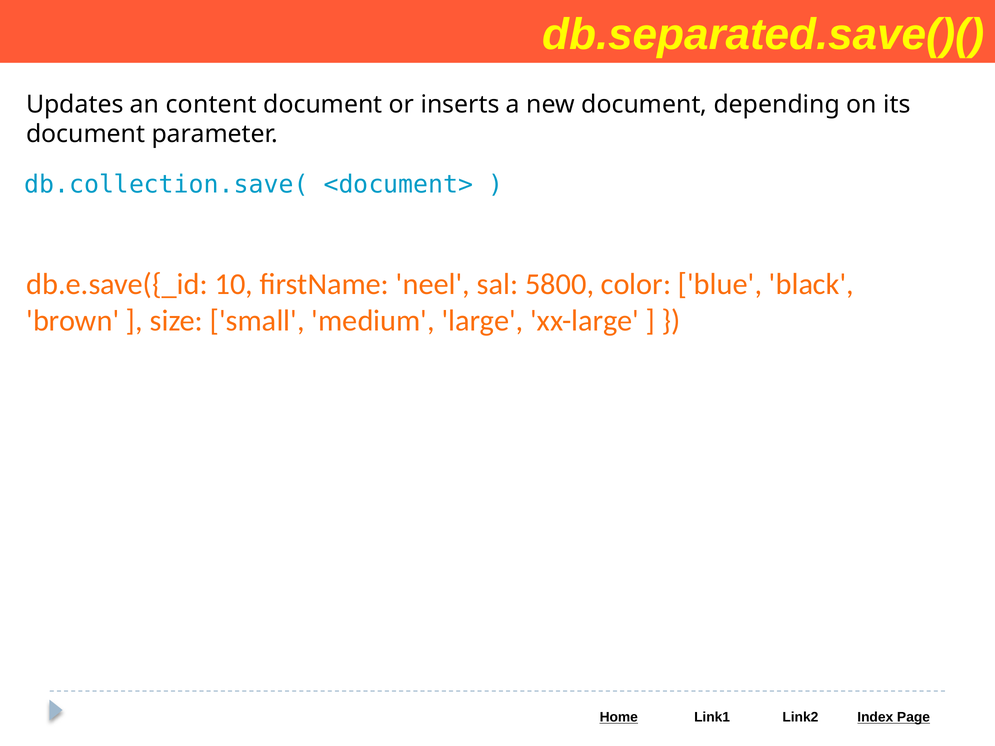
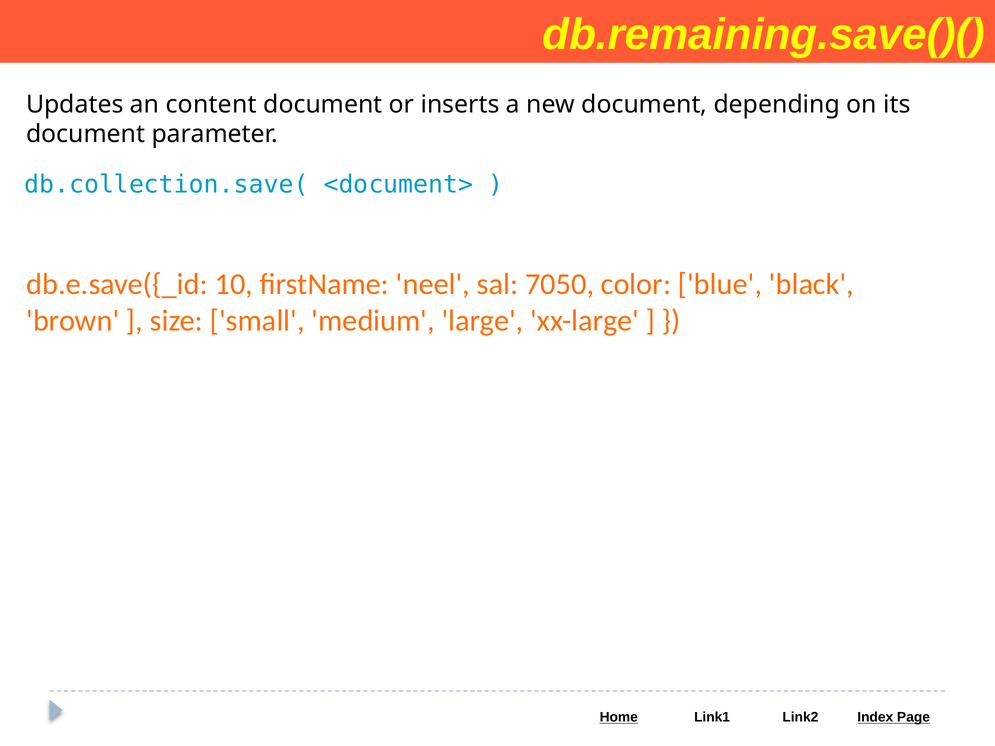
db.separated.save()(: db.separated.save()( -> db.remaining.save()( (764, 35)
5800: 5800 -> 7050 (560, 284)
